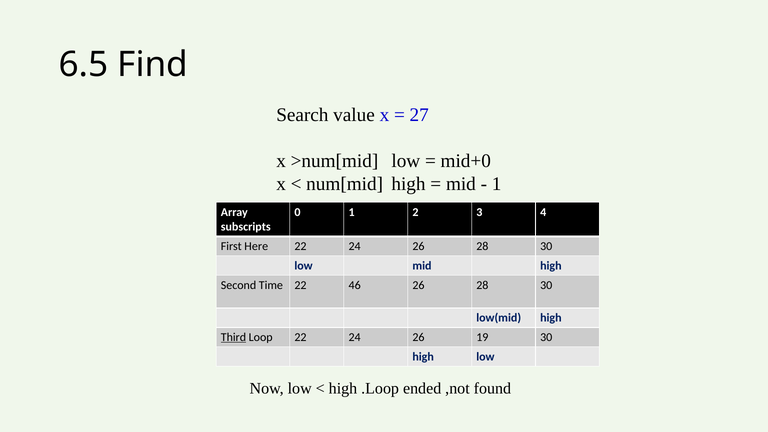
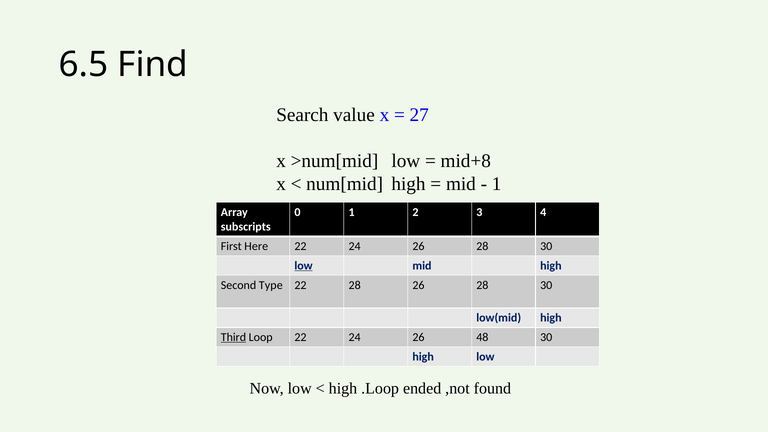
mid+0: mid+0 -> mid+8 (466, 161)
low underline: none -> present (304, 266)
Time: Time -> Type (271, 285)
22 46: 46 -> 28 (355, 285)
19: 19 -> 48 (482, 337)
